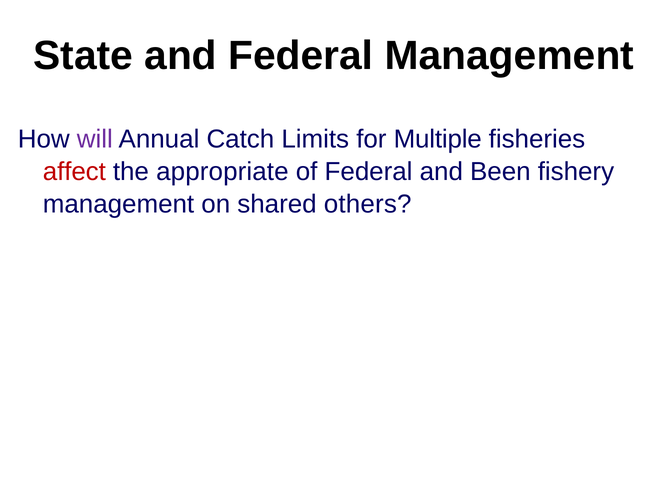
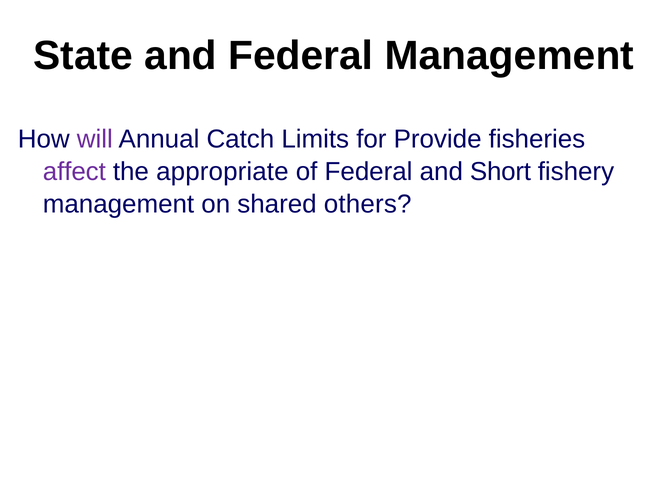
Multiple: Multiple -> Provide (438, 139)
affect colour: red -> purple (74, 172)
Been: Been -> Short (500, 172)
